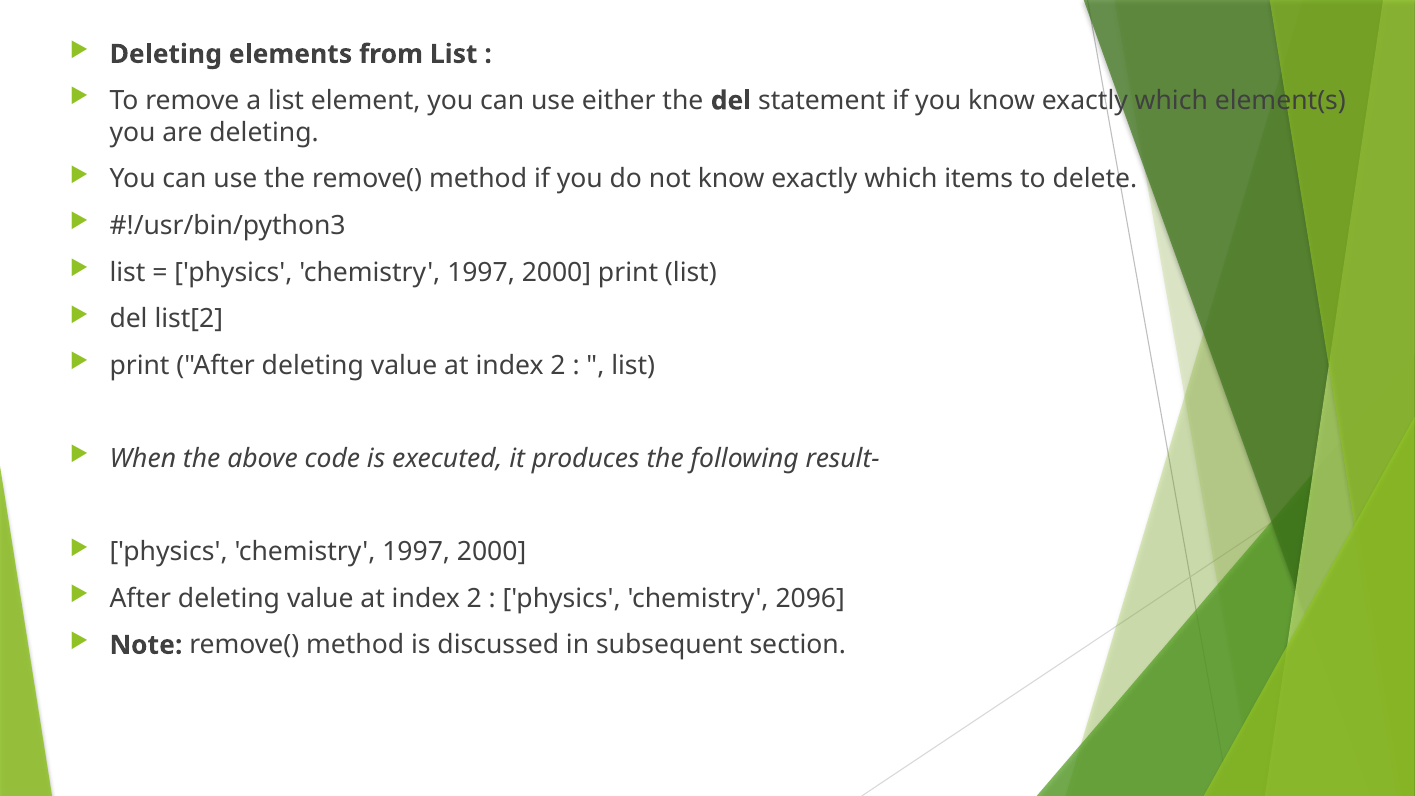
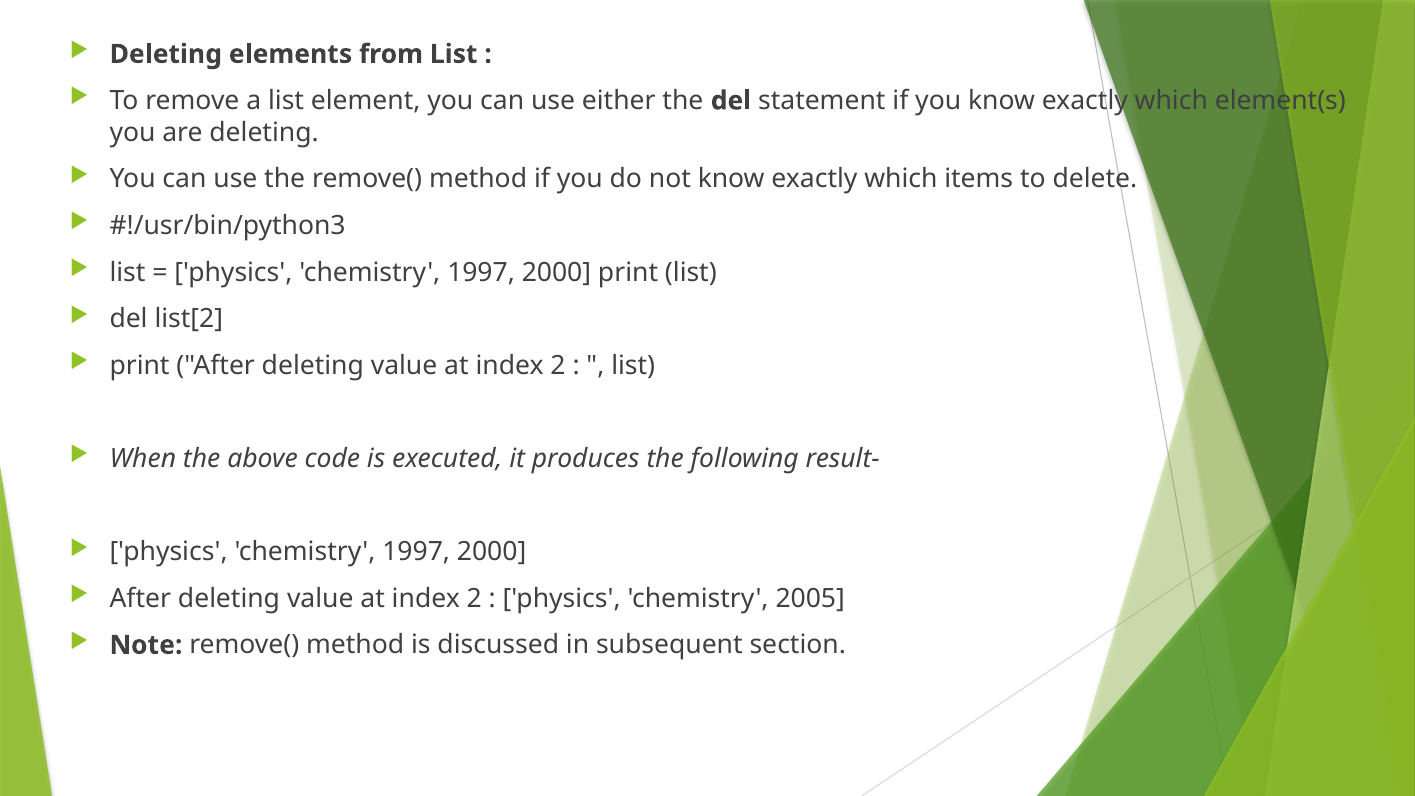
2096: 2096 -> 2005 (810, 598)
